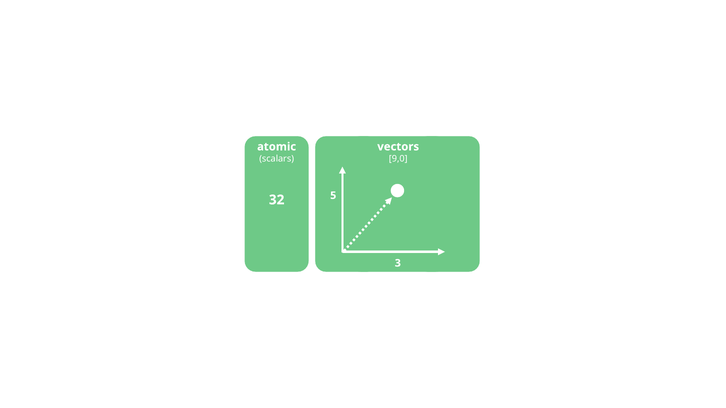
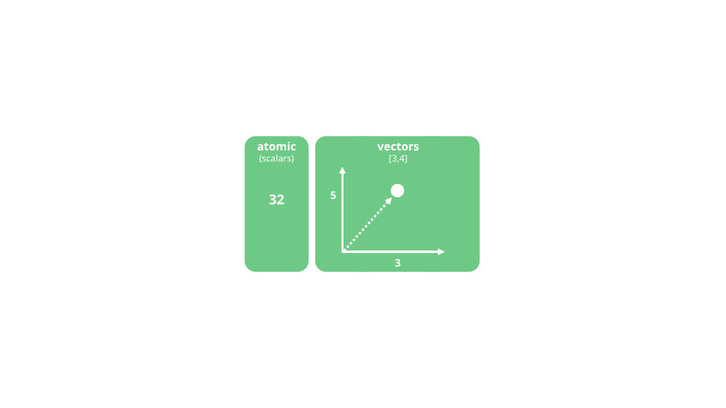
9,0: 9,0 -> 3,4 (398, 159)
